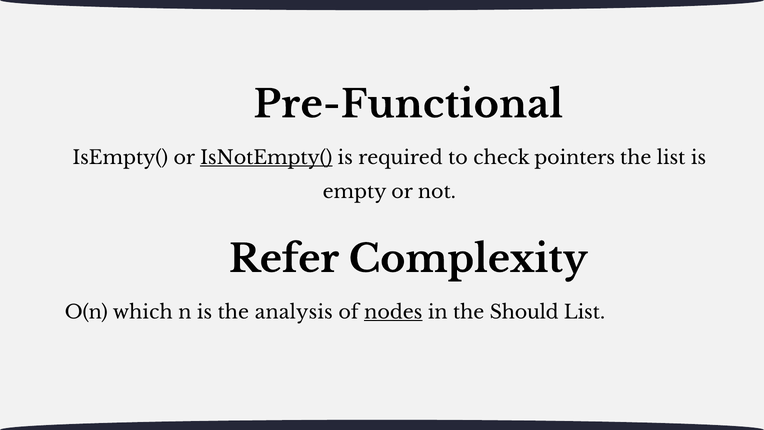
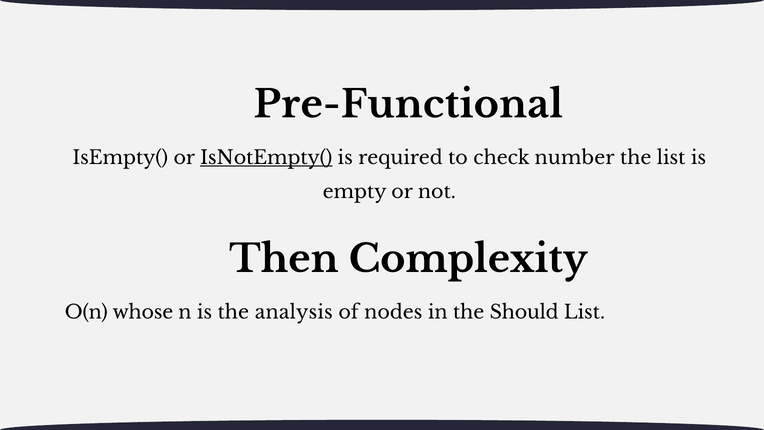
pointers: pointers -> number (575, 158)
Refer: Refer -> Then (284, 259)
which: which -> whose (143, 312)
nodes underline: present -> none (393, 312)
